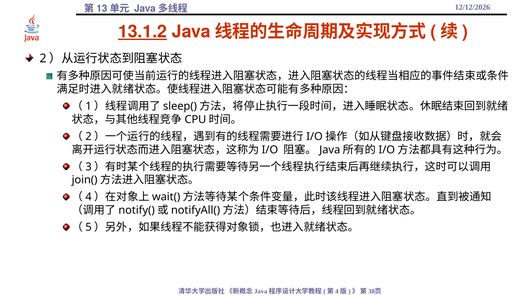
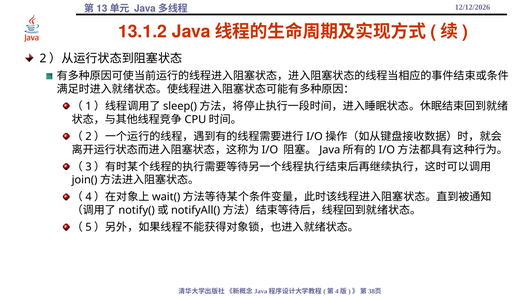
13.1.2 underline: present -> none (143, 32)
